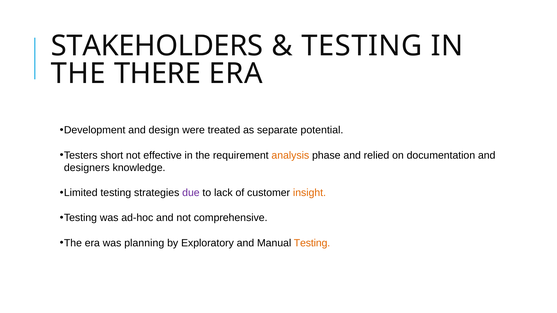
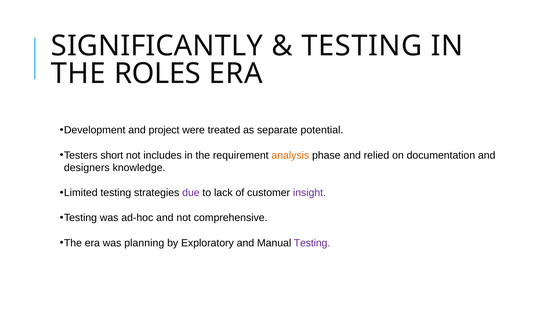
STAKEHOLDERS: STAKEHOLDERS -> SIGNIFICANTLY (157, 46)
THERE: THERE -> ROLES (157, 74)
design: design -> project (164, 130)
effective: effective -> includes (163, 155)
insight colour: orange -> purple (309, 193)
Testing colour: orange -> purple (312, 243)
